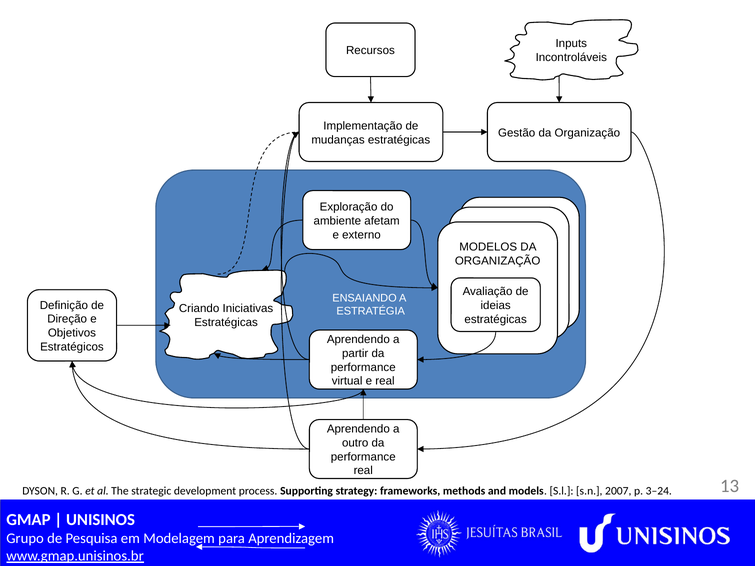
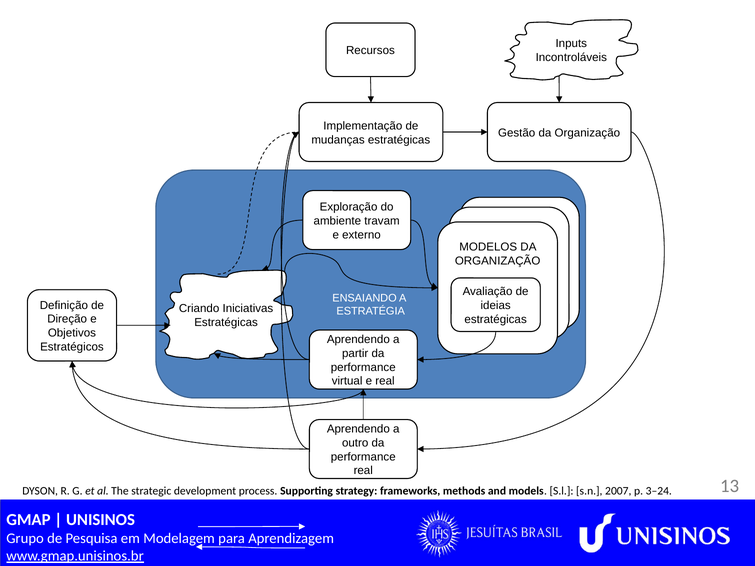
afetam: afetam -> travam (382, 221)
